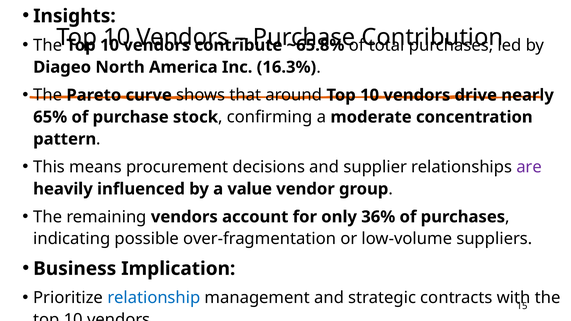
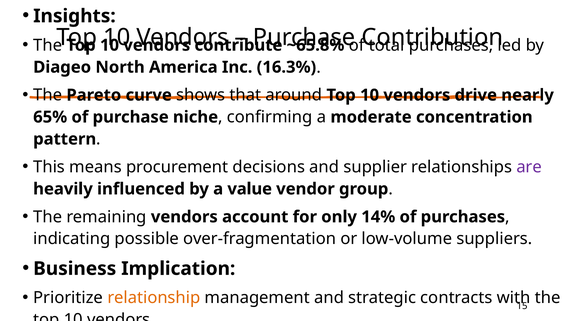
stock: stock -> niche (196, 117)
36%: 36% -> 14% (378, 217)
relationship colour: blue -> orange (154, 298)
